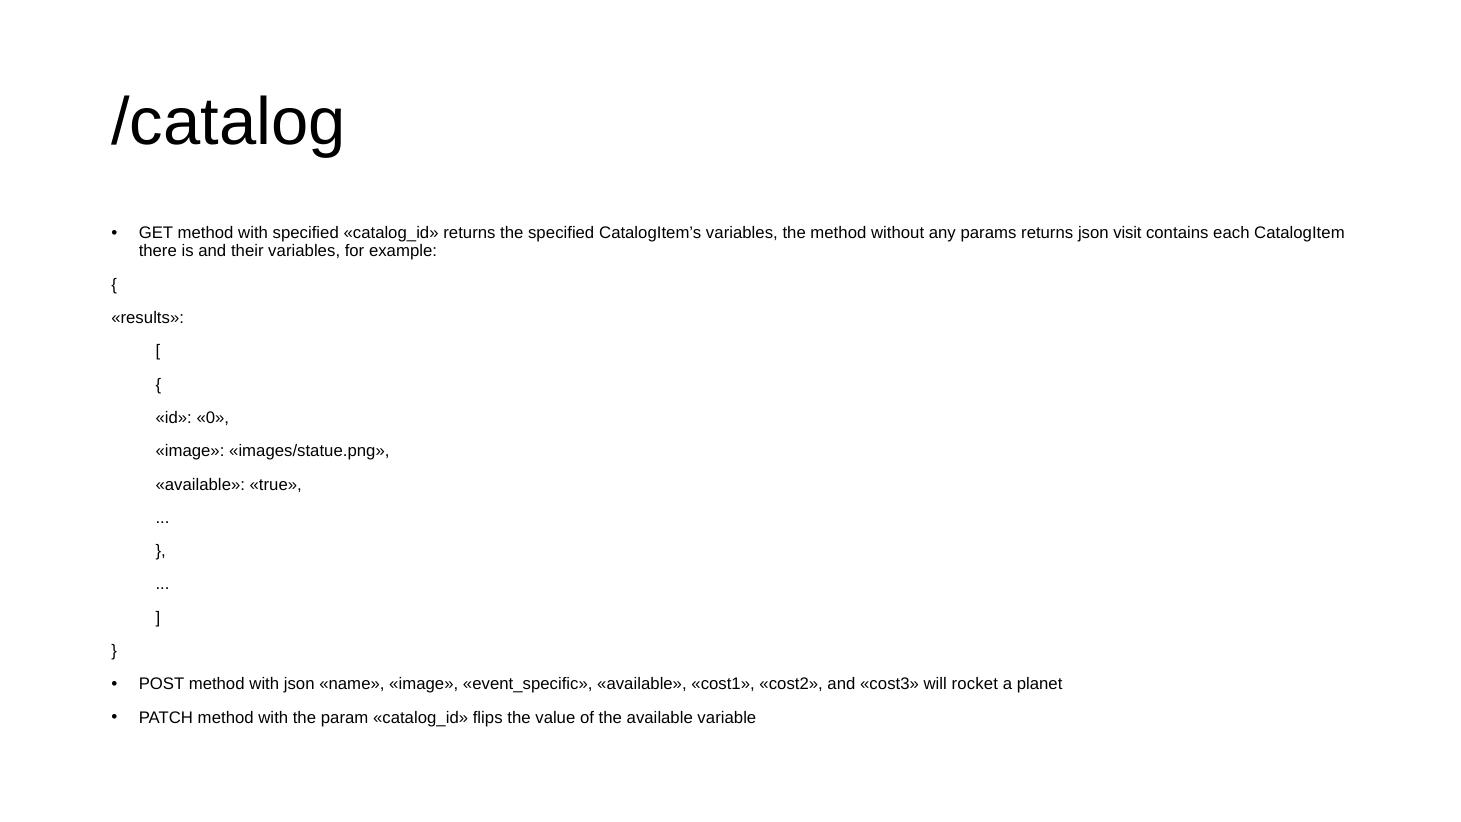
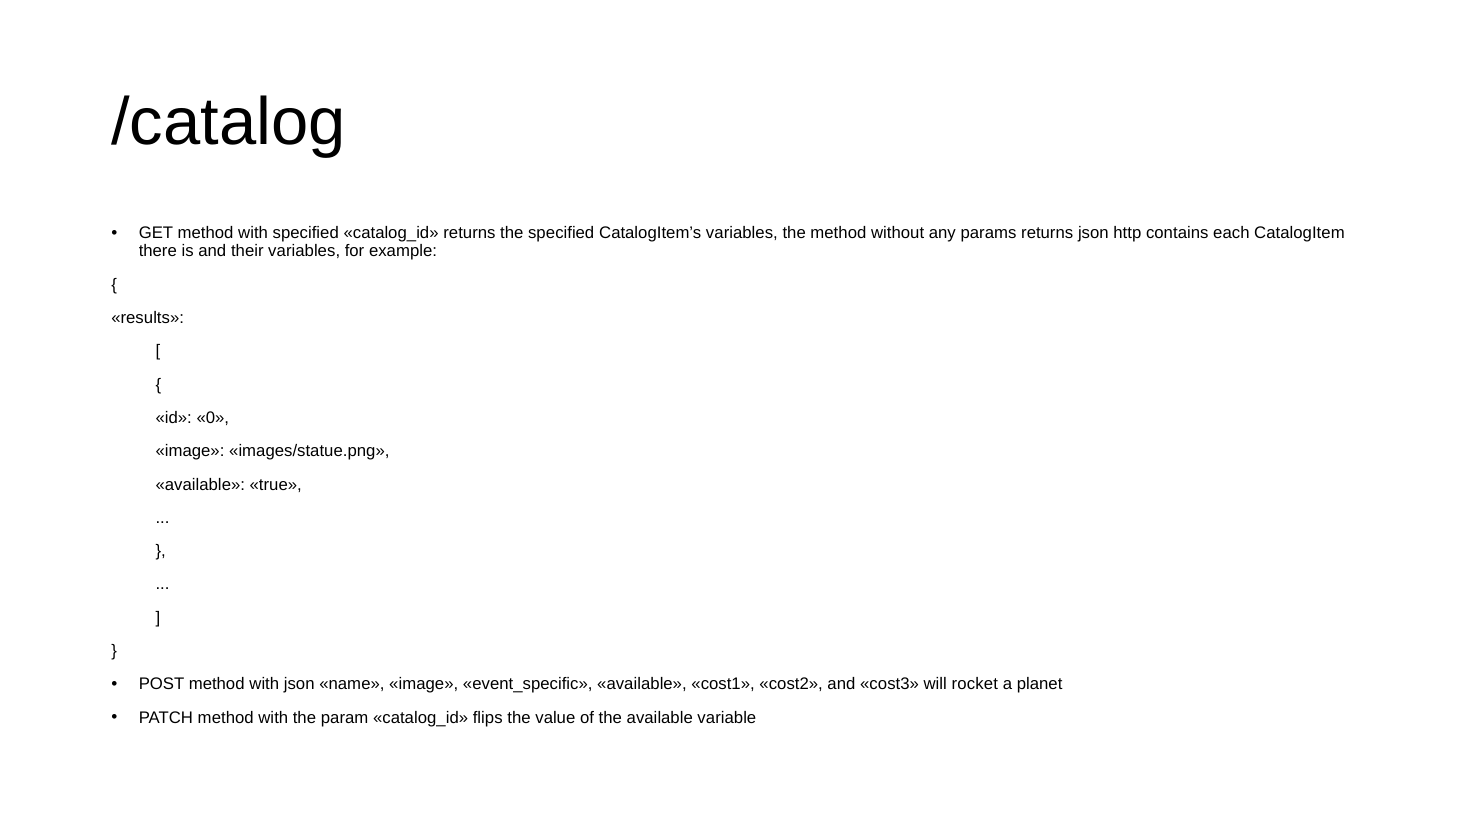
visit: visit -> http (1127, 233)
